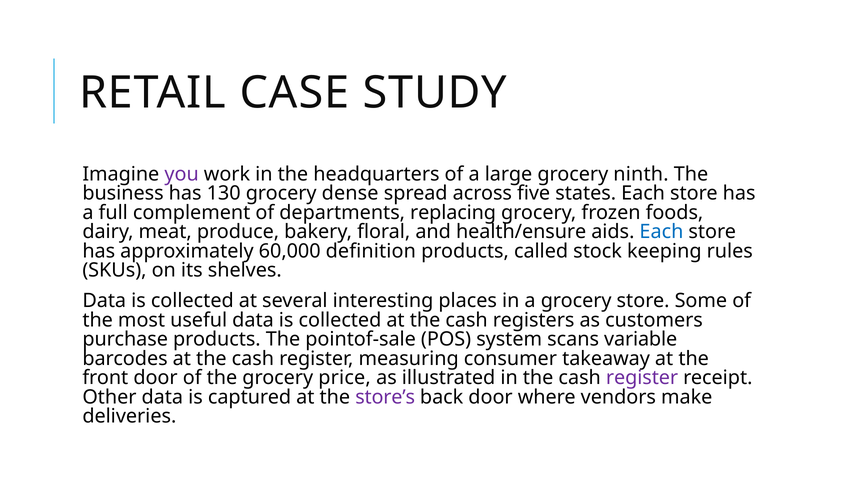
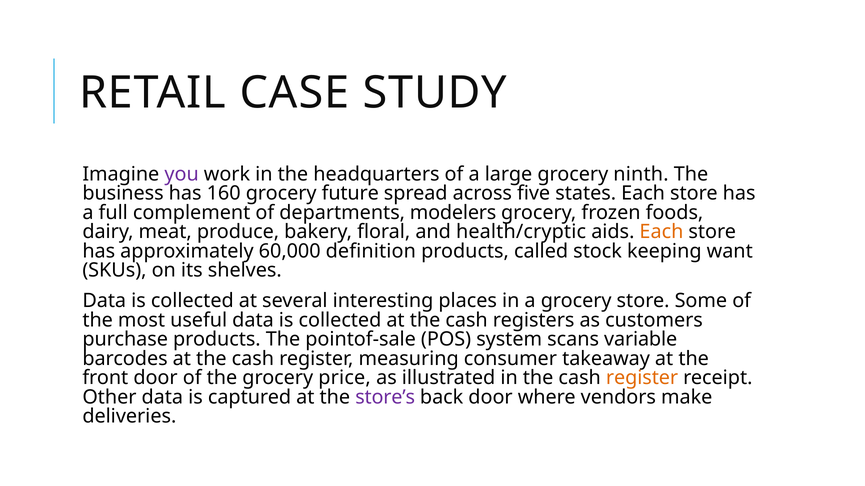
130: 130 -> 160 (224, 194)
dense: dense -> future (350, 194)
replacing: replacing -> modelers (453, 213)
health/ensure: health/ensure -> health/cryptic (521, 232)
Each colour: blue -> orange (661, 232)
rules: rules -> want (730, 251)
register colour: purple -> orange (642, 378)
